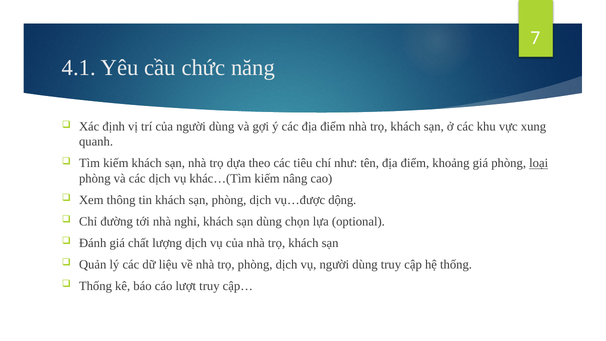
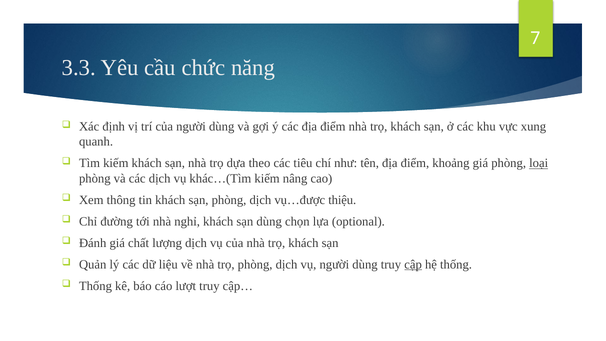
4.1: 4.1 -> 3.3 (79, 68)
dộng: dộng -> thiệu (342, 200)
cập underline: none -> present (413, 264)
